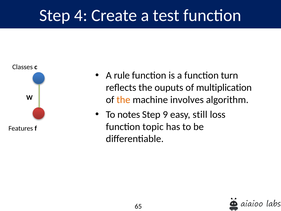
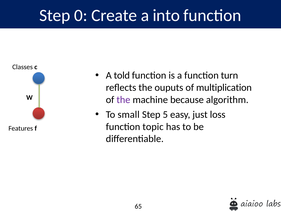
4: 4 -> 0 (81, 15)
test: test -> into (166, 15)
rule: rule -> told (122, 75)
the colour: orange -> purple (123, 100)
involves: involves -> because (187, 100)
notes: notes -> small (129, 114)
9: 9 -> 5 (165, 114)
still: still -> just (200, 114)
